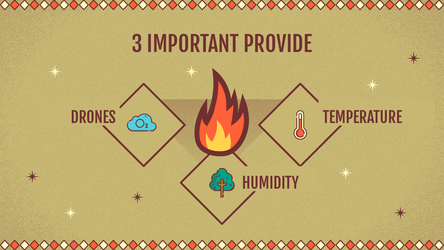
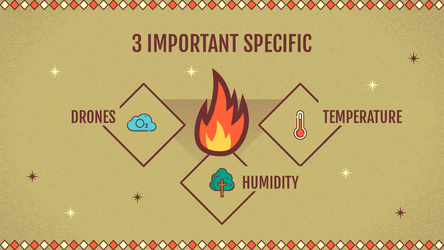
PROVIDE: PROVIDE -> SPECIFIC (278, 45)
